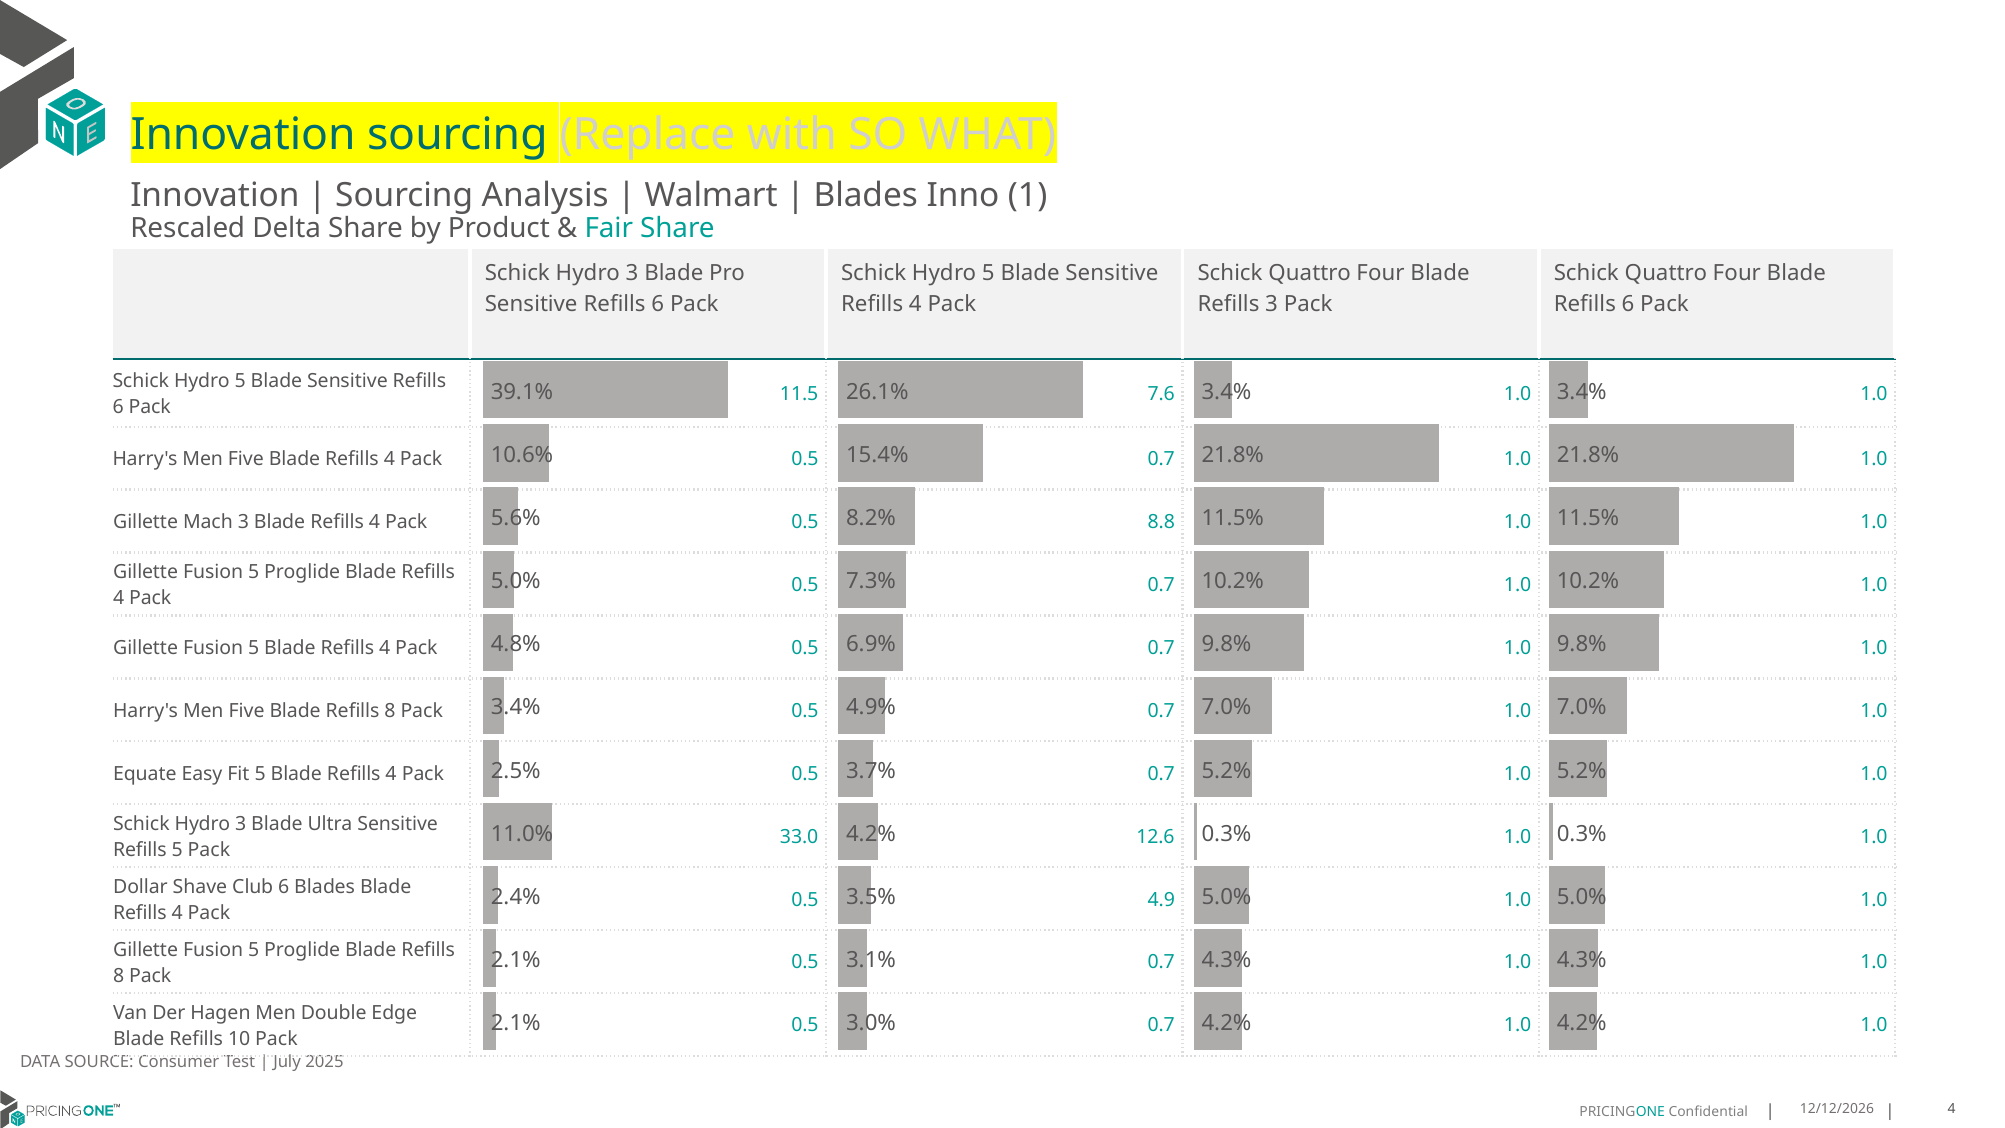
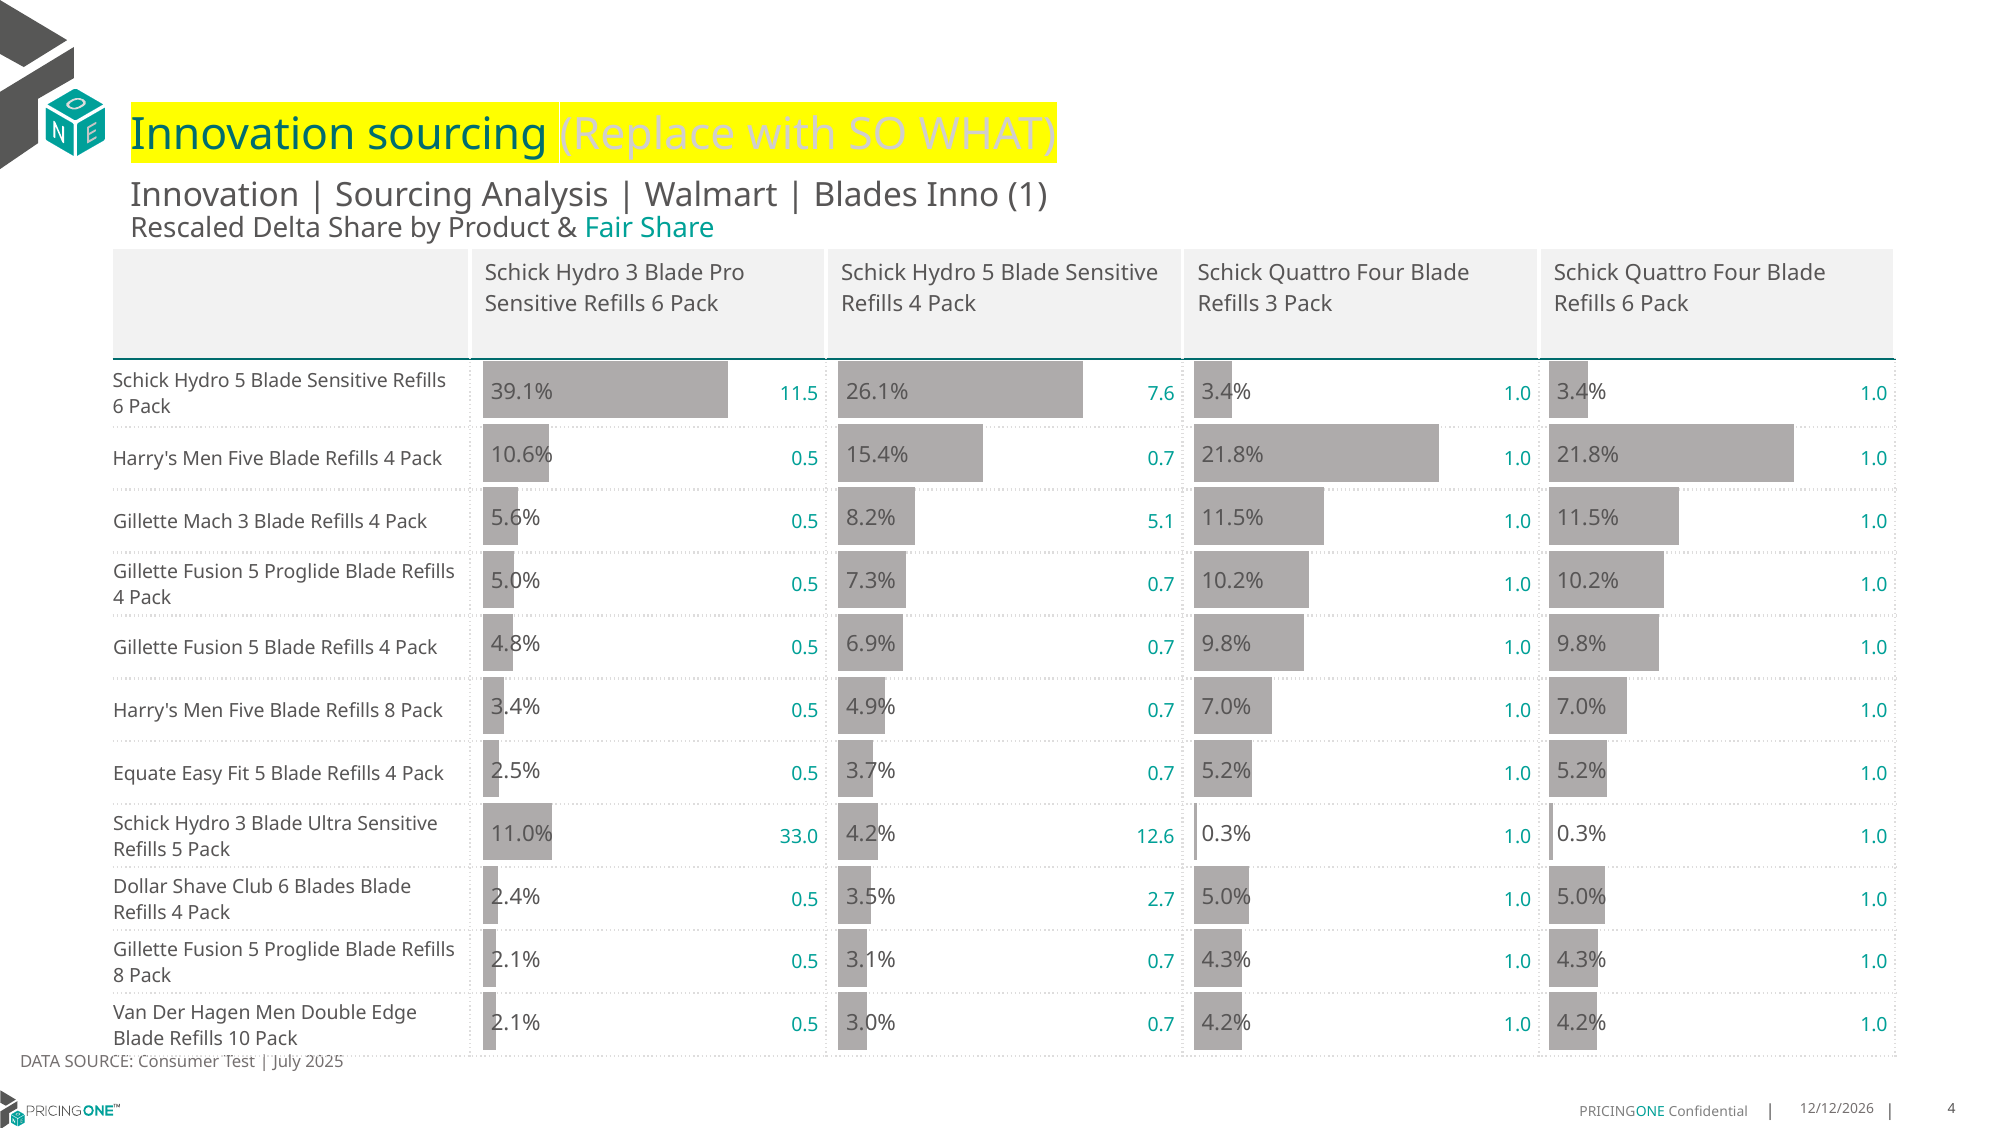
8.8: 8.8 -> 5.1 (1161, 522)
4.9: 4.9 -> 2.7 (1161, 900)
